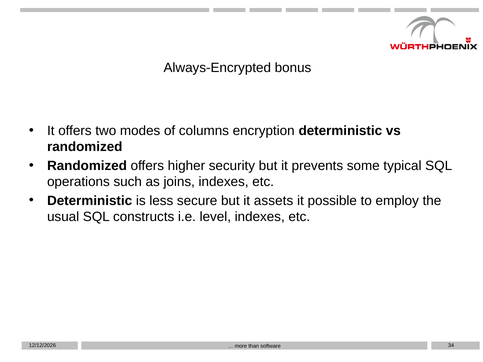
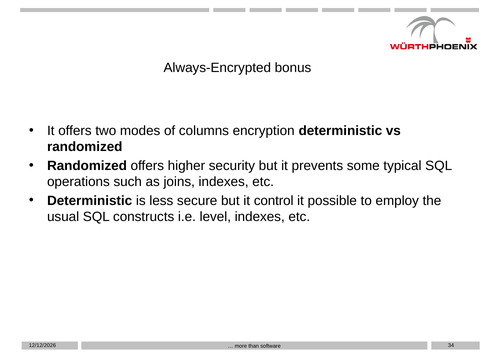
assets: assets -> control (274, 201)
